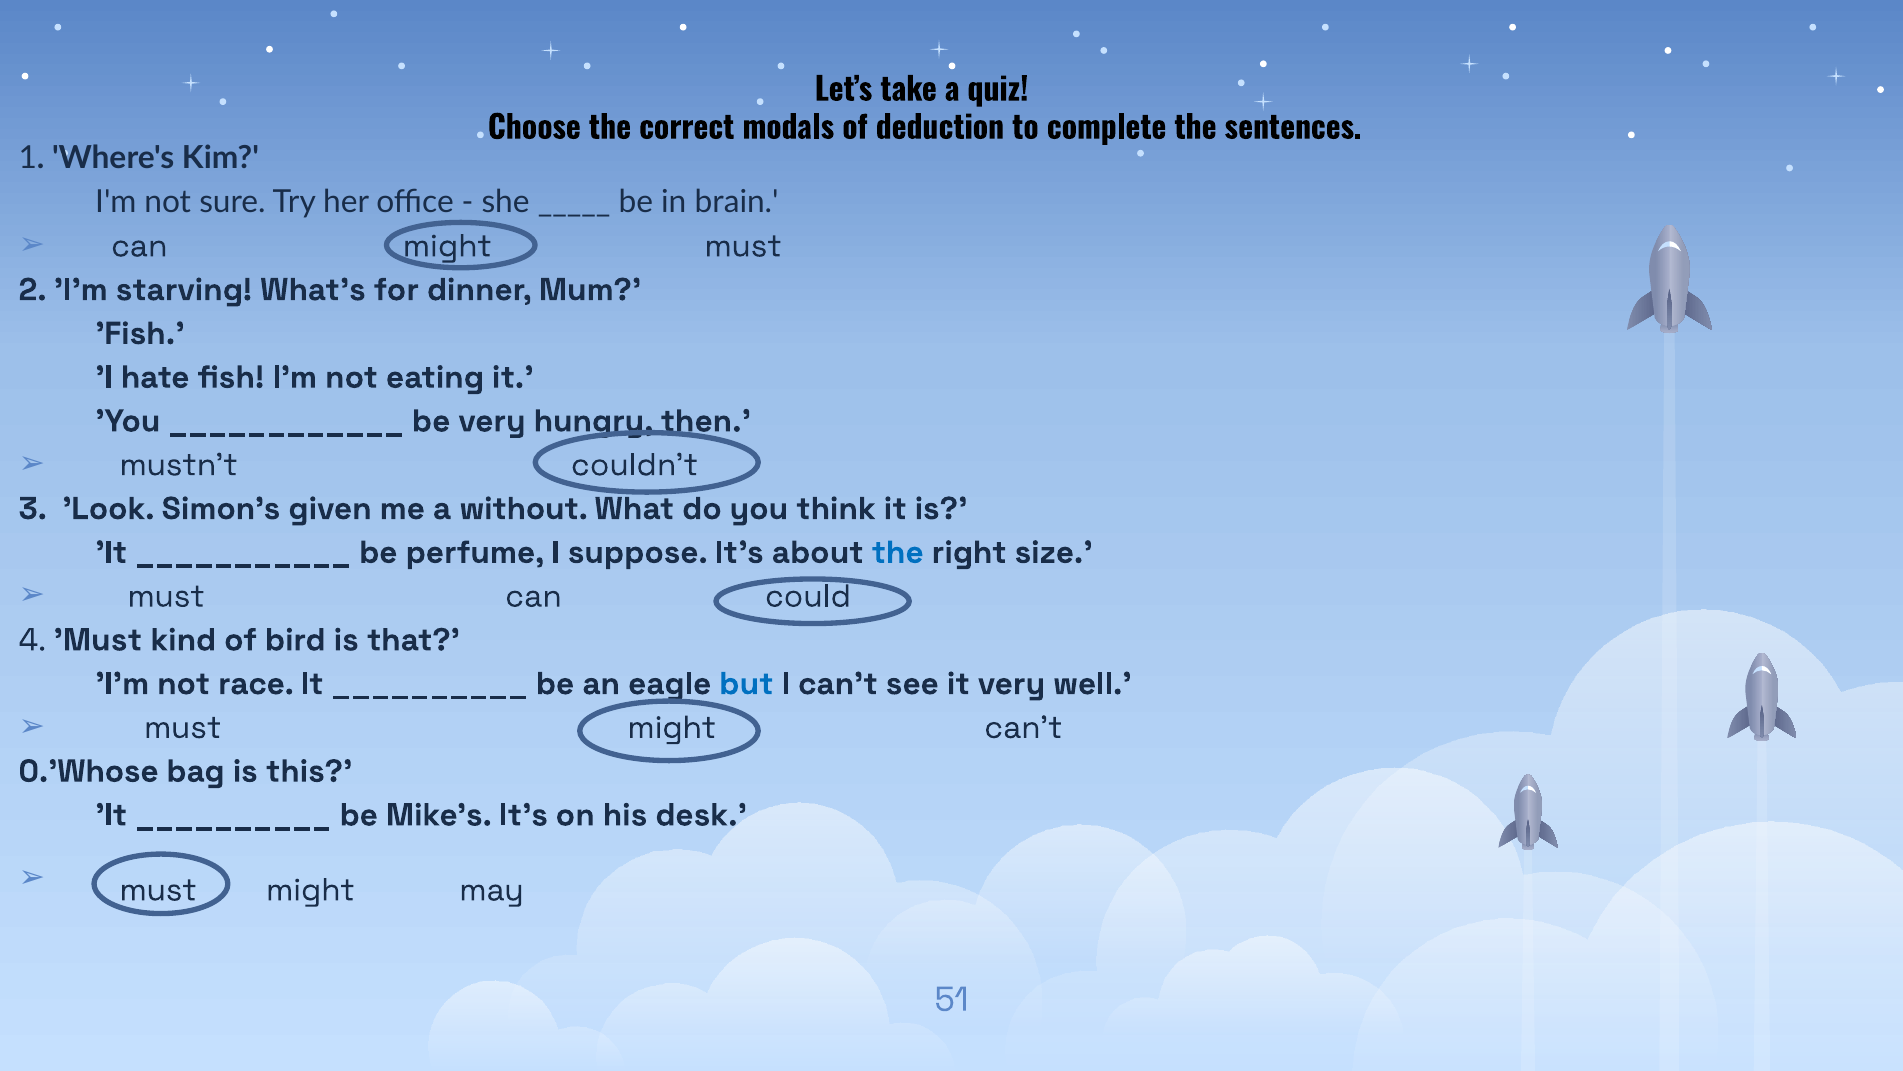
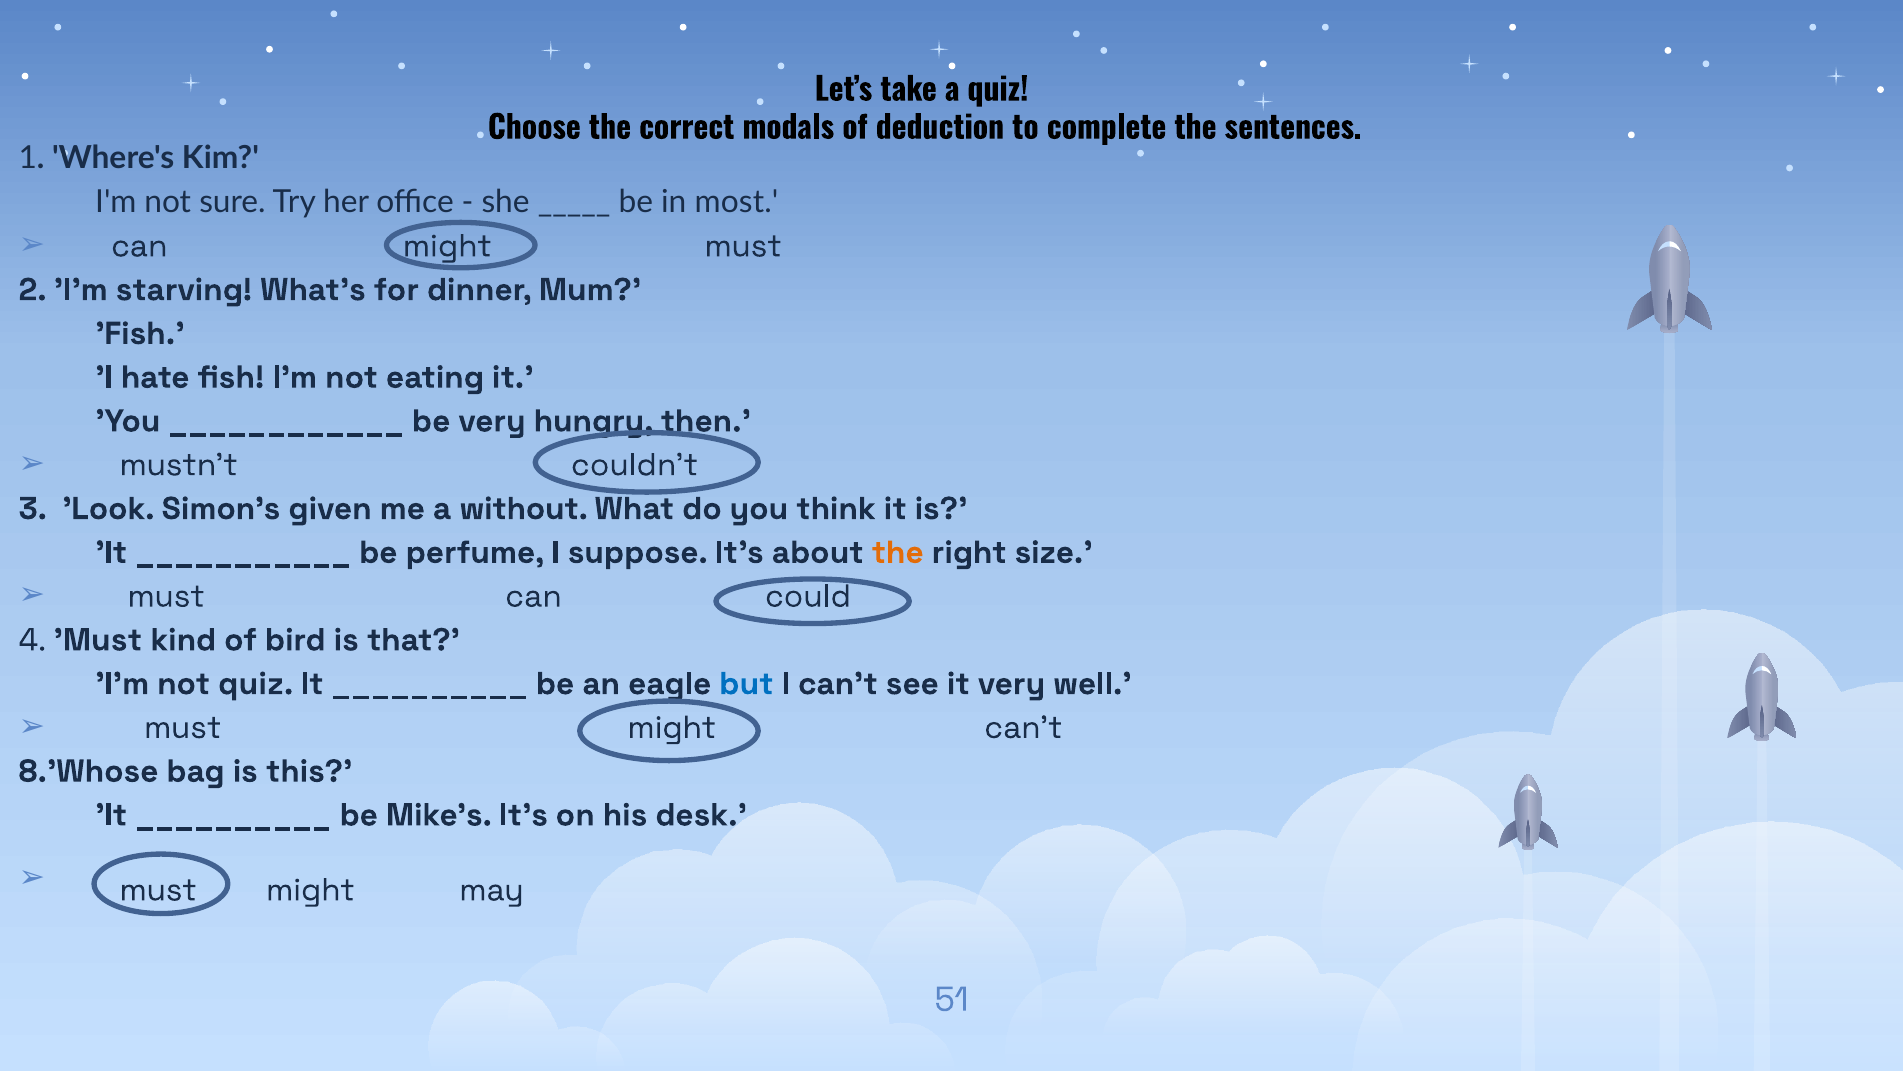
brain: brain -> most (737, 202)
the colour: blue -> orange (898, 552)
not race: race -> quiz (256, 683)
0.'Whose: 0.'Whose -> 8.'Whose (88, 771)
